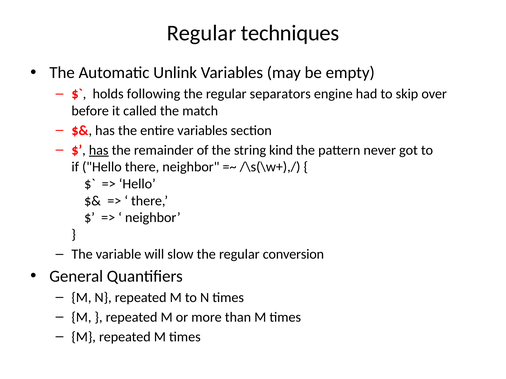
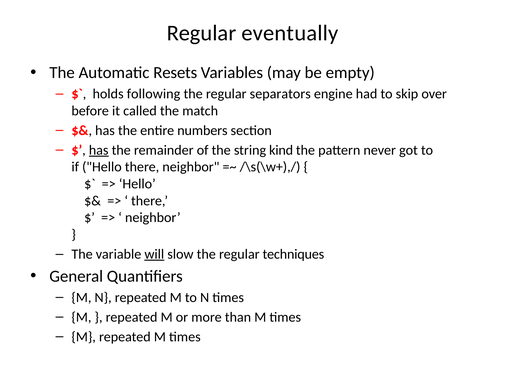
techniques: techniques -> eventually (290, 33)
Unlink: Unlink -> Resets (175, 73)
entire variables: variables -> numbers (202, 131)
will underline: none -> present (154, 255)
conversion: conversion -> techniques (293, 255)
